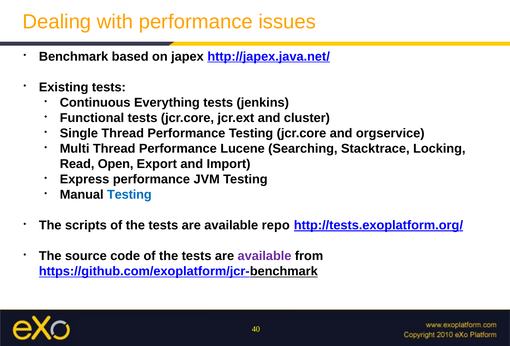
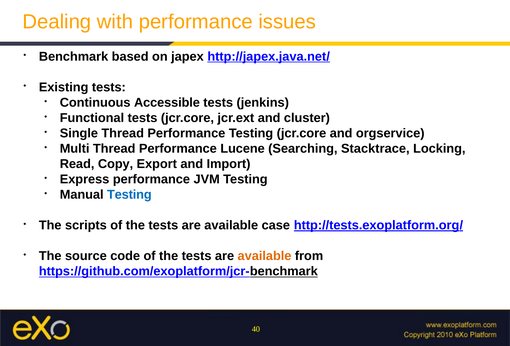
Everything: Everything -> Accessible (167, 102)
Open: Open -> Copy (116, 164)
repo: repo -> case (276, 225)
available colour: purple -> orange (264, 255)
